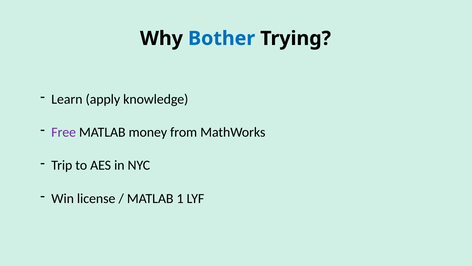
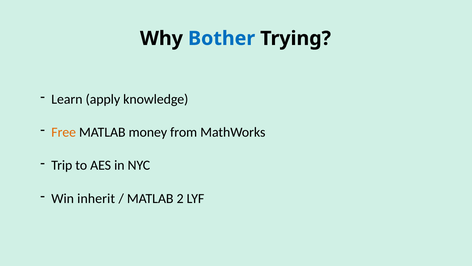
Free colour: purple -> orange (64, 132)
license: license -> inherit (96, 198)
1: 1 -> 2 (180, 198)
